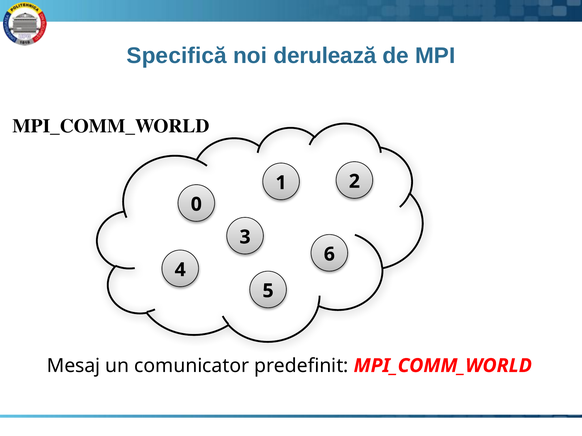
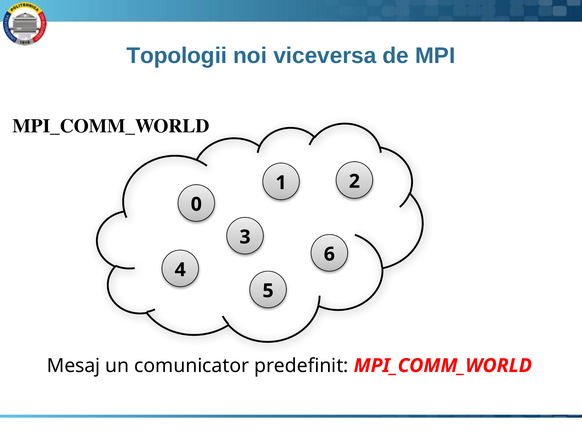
Specifică: Specifică -> Topologii (177, 56)
derulează: derulează -> viceversa (325, 56)
